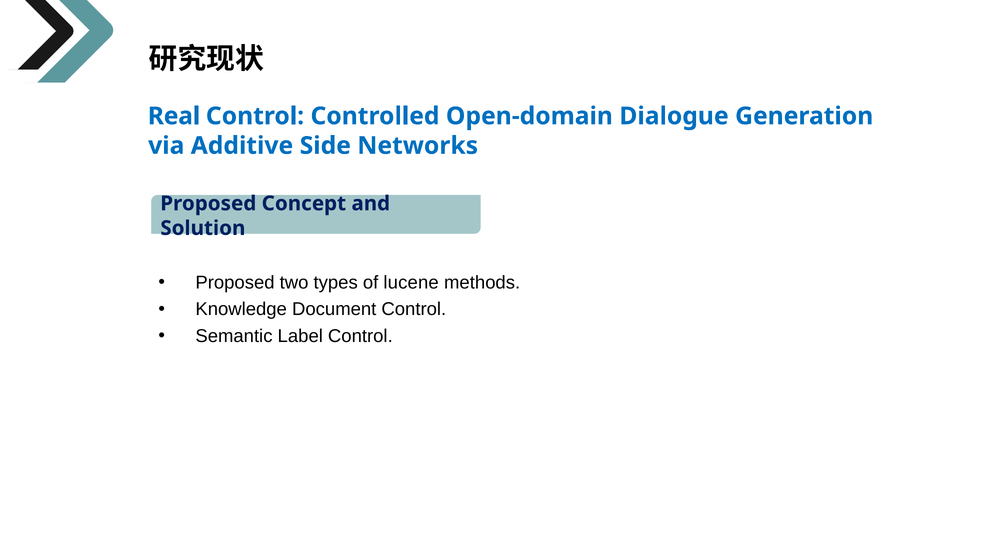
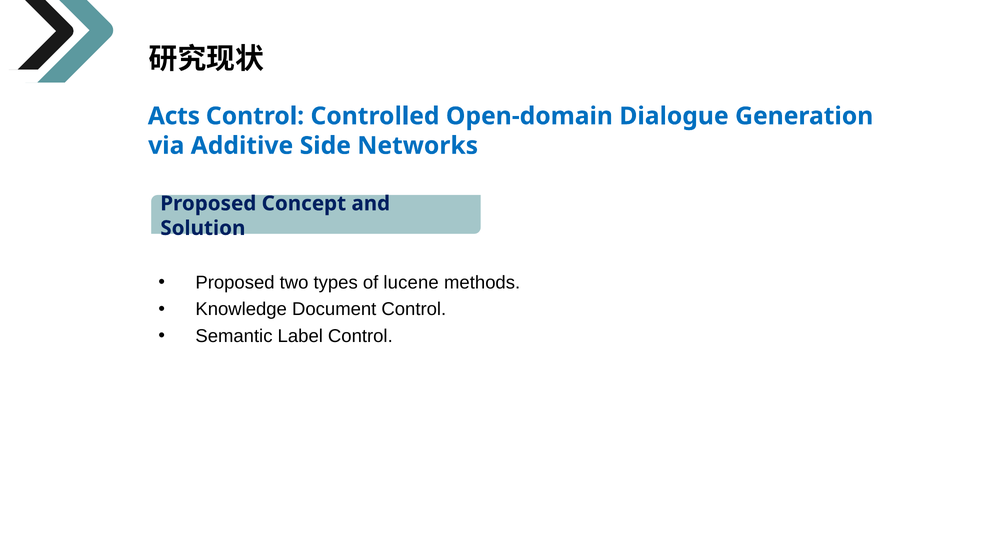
Real: Real -> Acts (174, 116)
